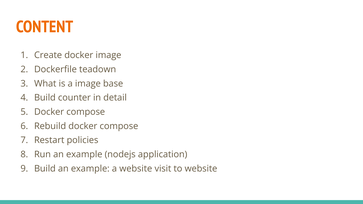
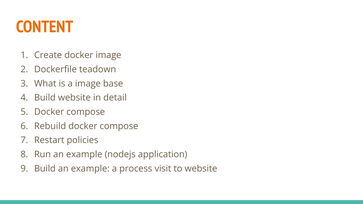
Build counter: counter -> website (74, 98)
a website: website -> process (136, 169)
